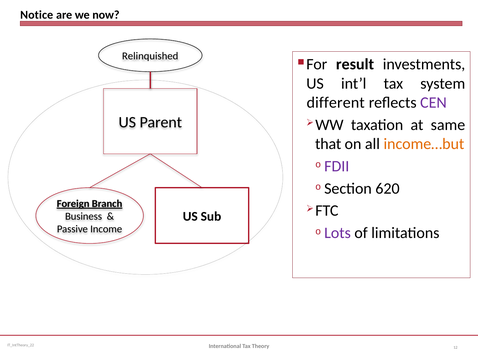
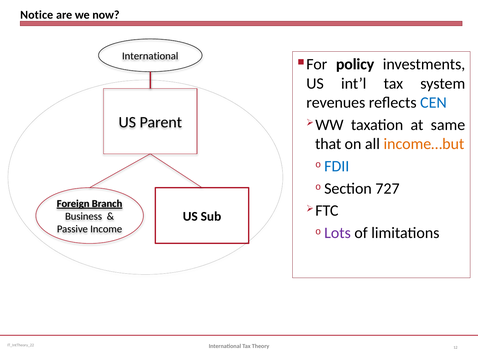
Relinquished: Relinquished -> International (150, 56)
result: result -> policy (355, 64)
different: different -> revenues (336, 103)
CEN colour: purple -> blue (433, 103)
FDII colour: purple -> blue (337, 166)
620: 620 -> 727 (387, 189)
